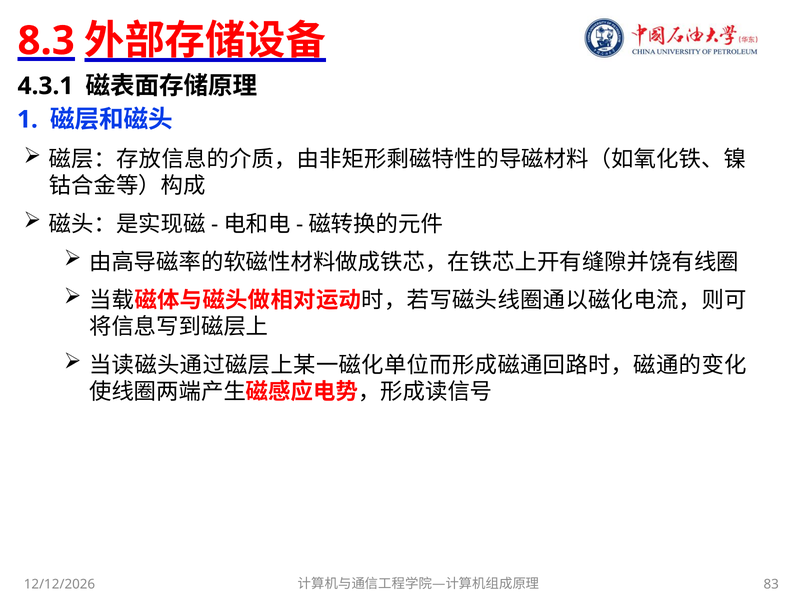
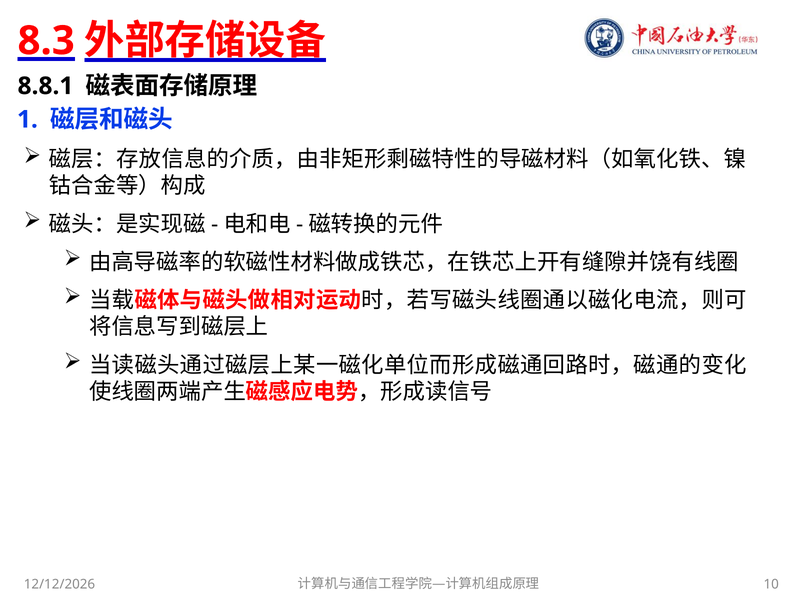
4.3.1: 4.3.1 -> 8.8.1 (45, 86)
83: 83 -> 10 (771, 584)
